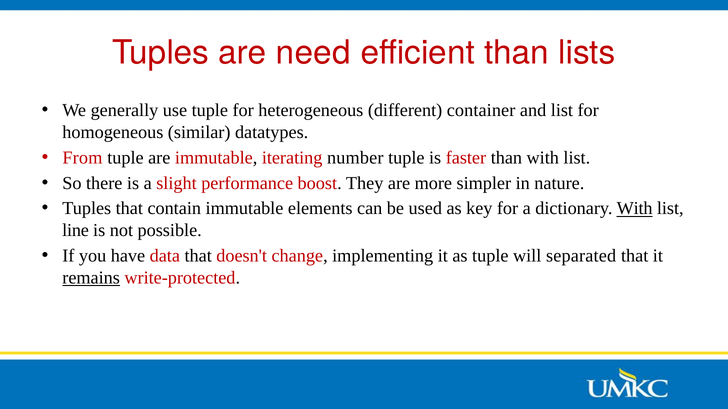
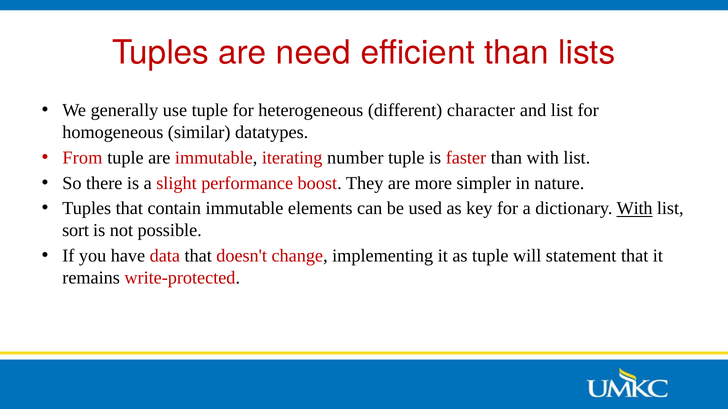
container: container -> character (481, 110)
line: line -> sort (76, 231)
separated: separated -> statement (581, 256)
remains underline: present -> none (91, 278)
